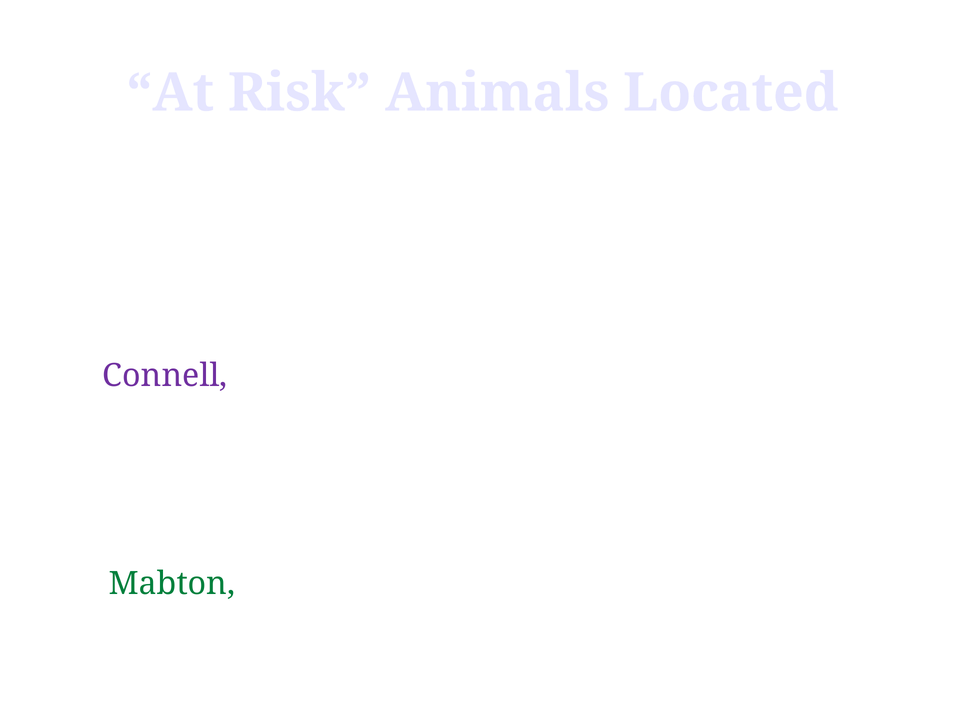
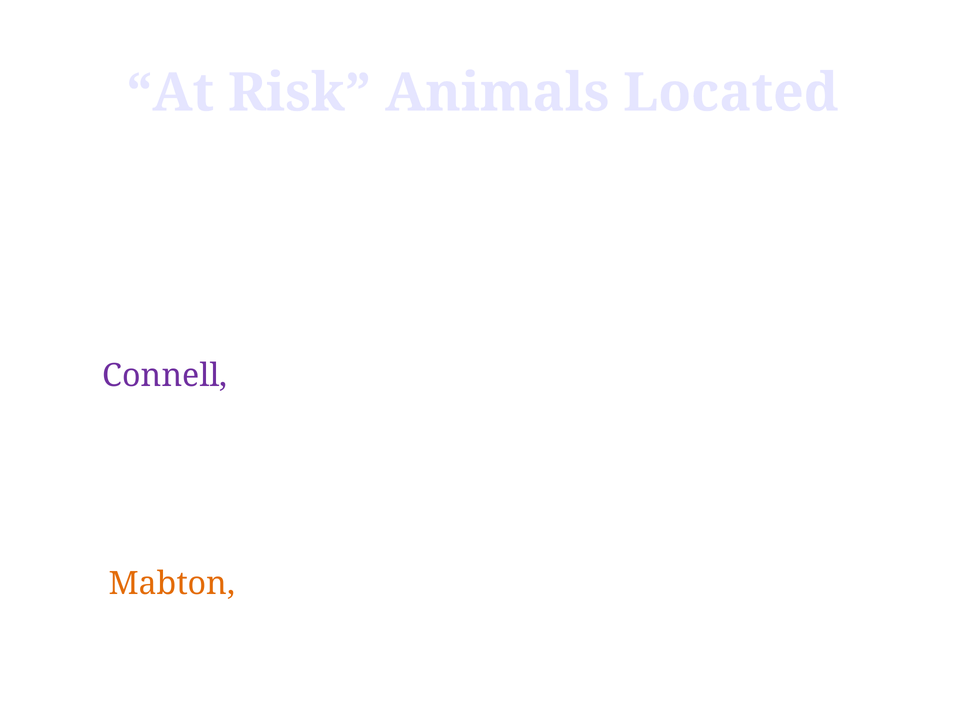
Mabton colour: green -> orange (172, 584)
